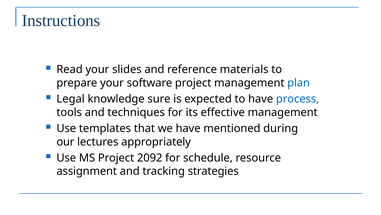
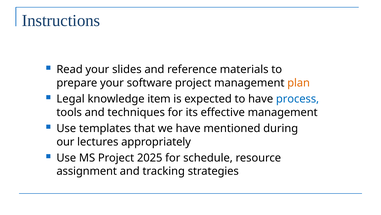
plan colour: blue -> orange (299, 83)
sure: sure -> item (159, 99)
2092: 2092 -> 2025 (150, 157)
